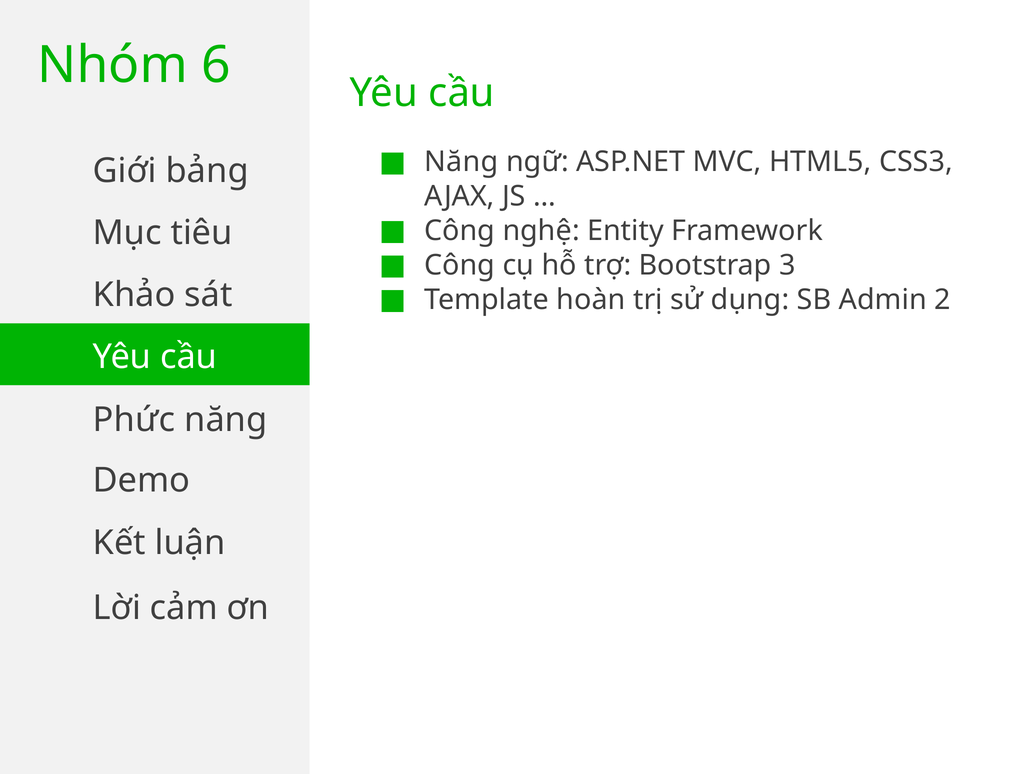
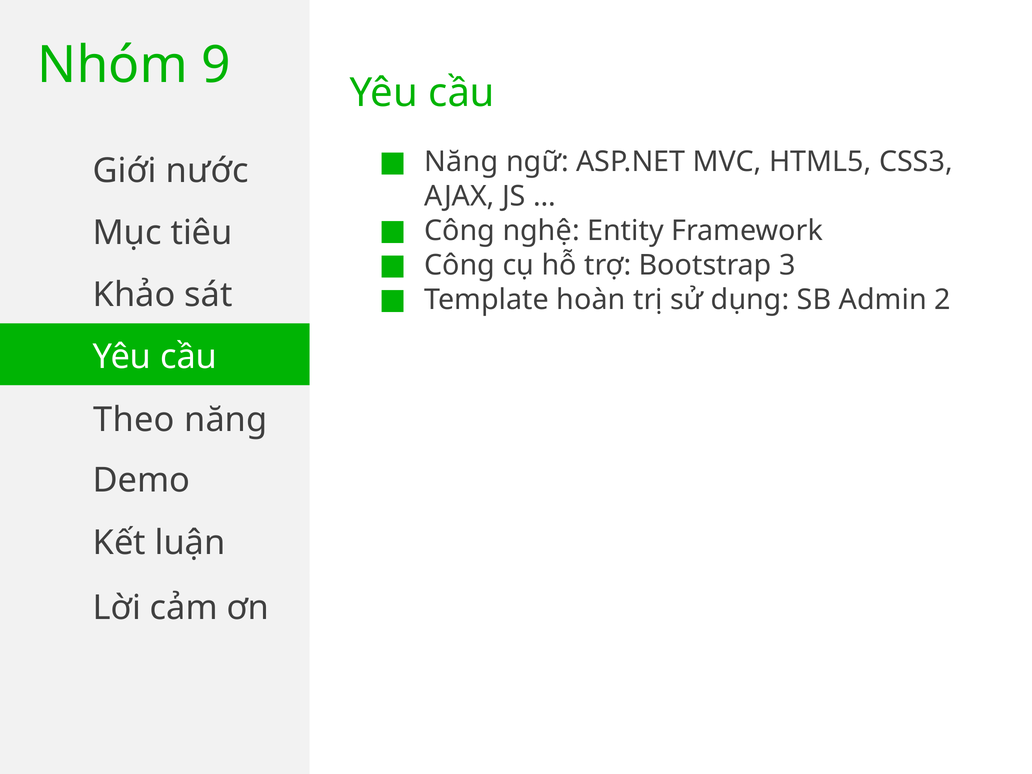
6: 6 -> 9 (216, 65)
bảng: bảng -> nước (207, 171)
Phức: Phức -> Theo (134, 420)
